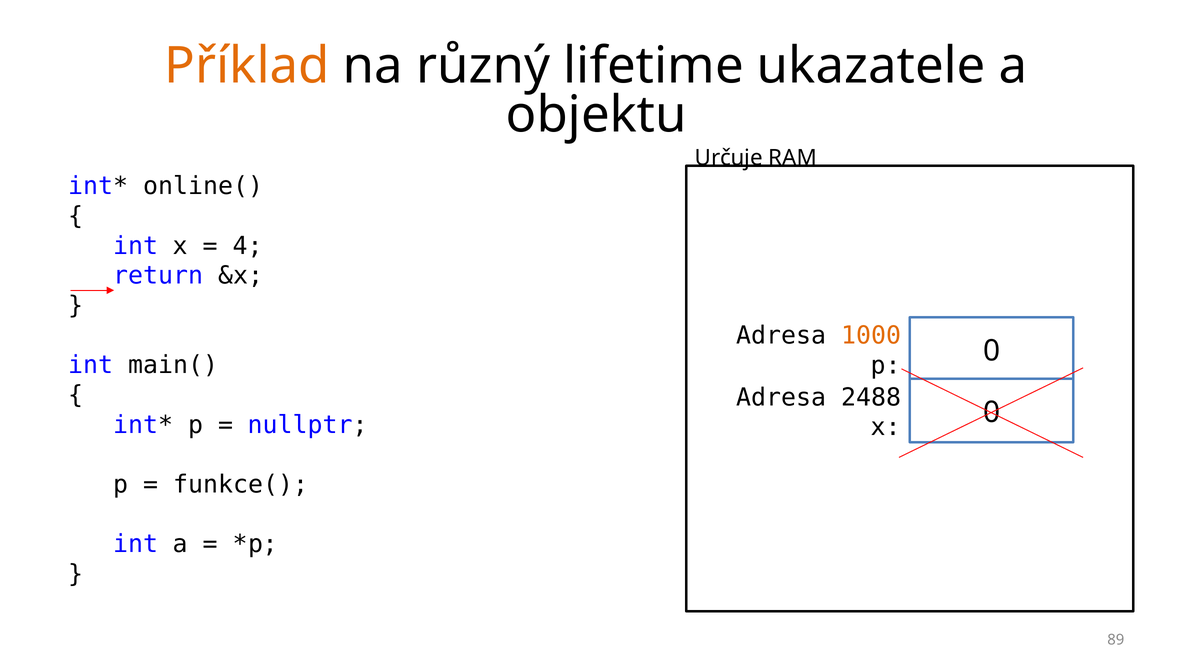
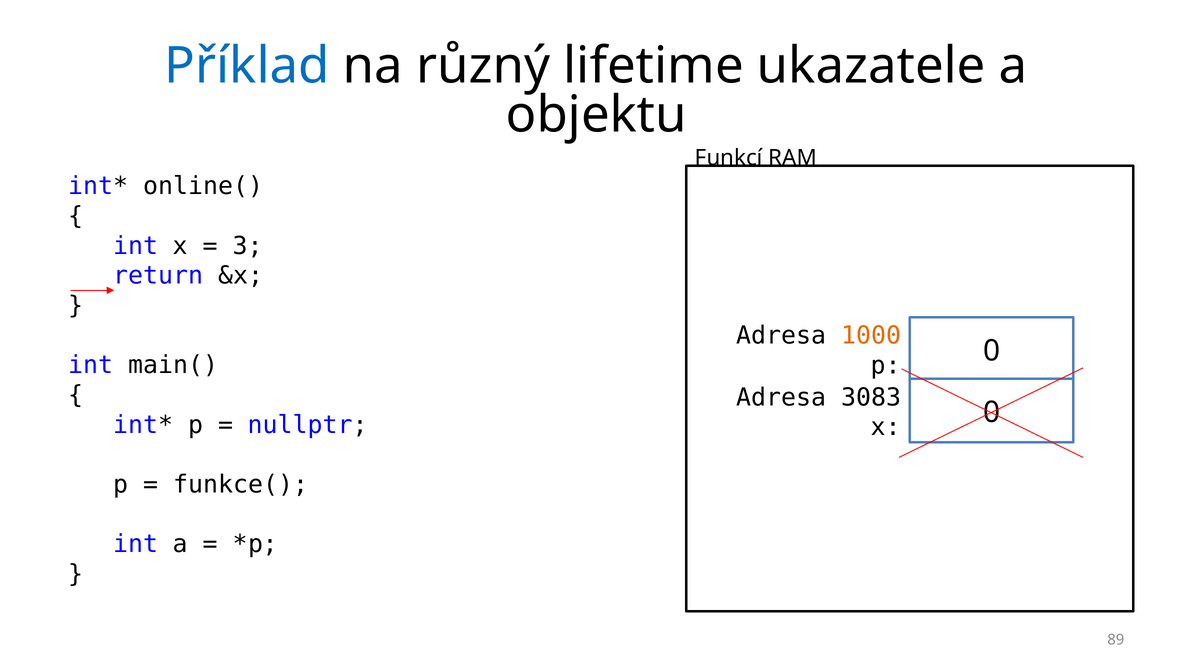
Příklad colour: orange -> blue (247, 66)
Určuje: Určuje -> Funkcí (729, 158)
4: 4 -> 3 (248, 246)
2488: 2488 -> 3083 (871, 397)
